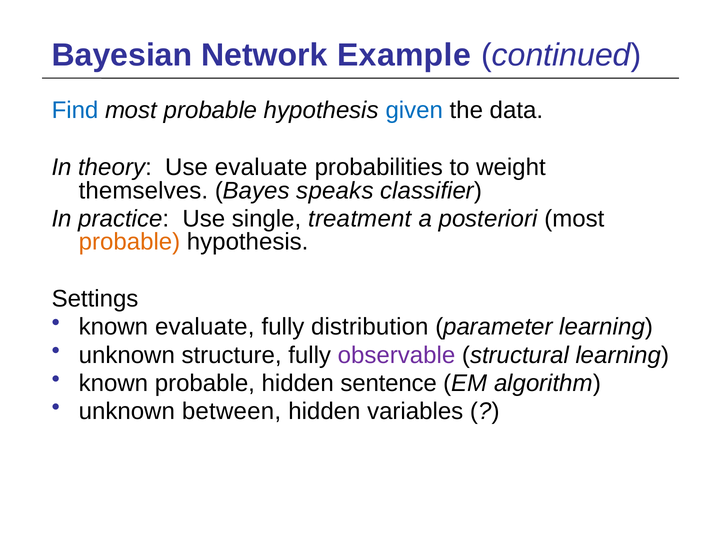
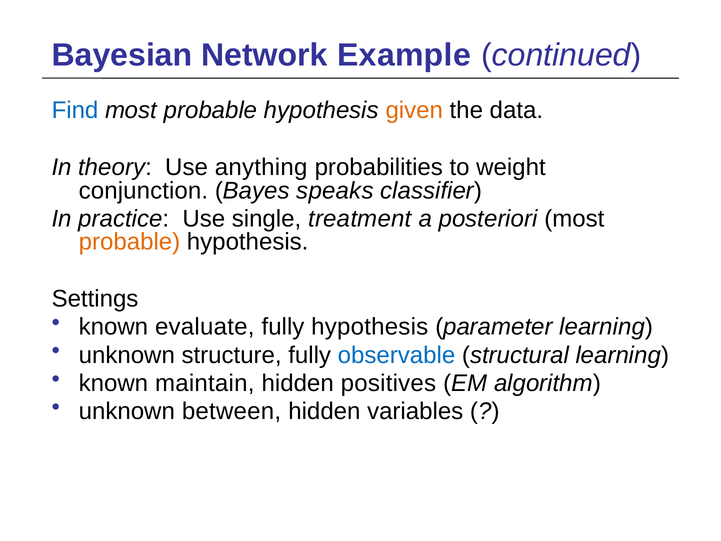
given colour: blue -> orange (414, 110)
Use evaluate: evaluate -> anything (261, 167)
themselves: themselves -> conjunction (143, 190)
fully distribution: distribution -> hypothesis (370, 327)
observable colour: purple -> blue (396, 355)
known probable: probable -> maintain (205, 383)
sentence: sentence -> positives (388, 383)
